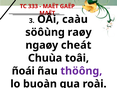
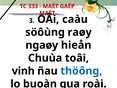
cheát: cheát -> hieån (76, 45)
ñoái: ñoái -> vinh (23, 71)
thöông colour: purple -> blue (81, 71)
